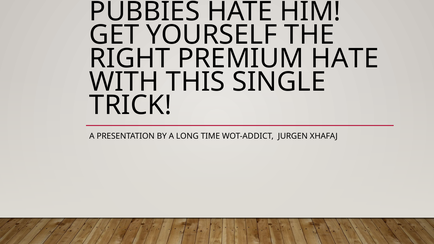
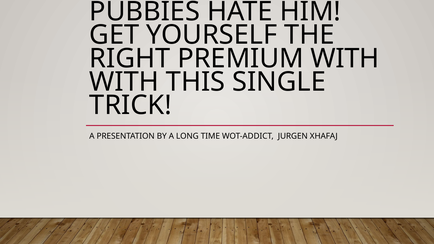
PREMIUM HATE: HATE -> WITH (345, 58)
